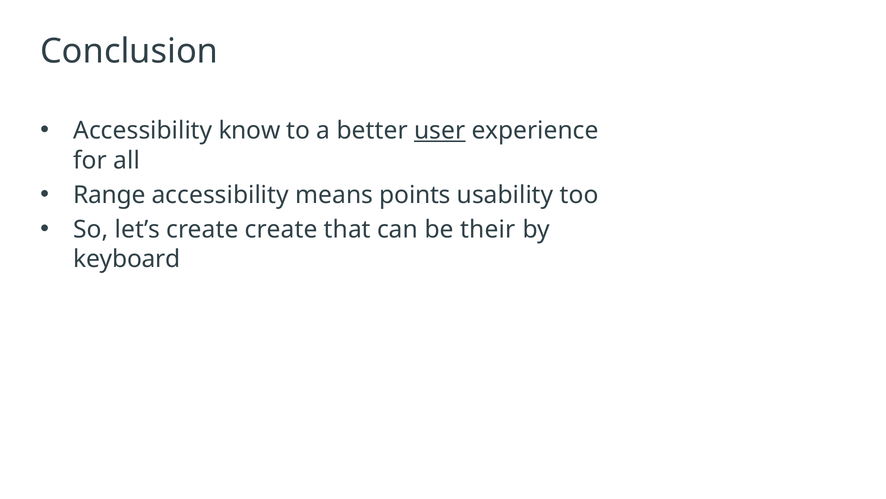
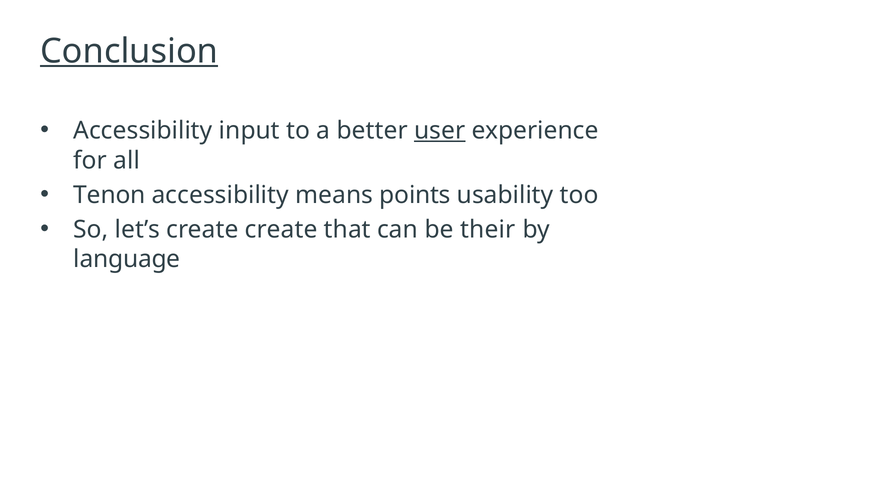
Conclusion underline: none -> present (129, 51)
know: know -> input (249, 131)
Range: Range -> Tenon (109, 195)
keyboard: keyboard -> language (127, 259)
